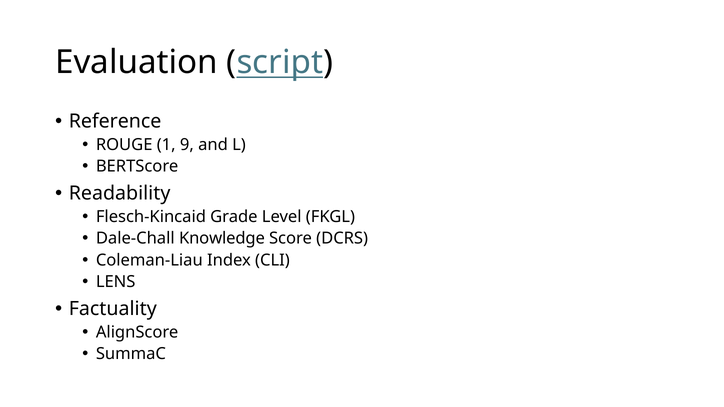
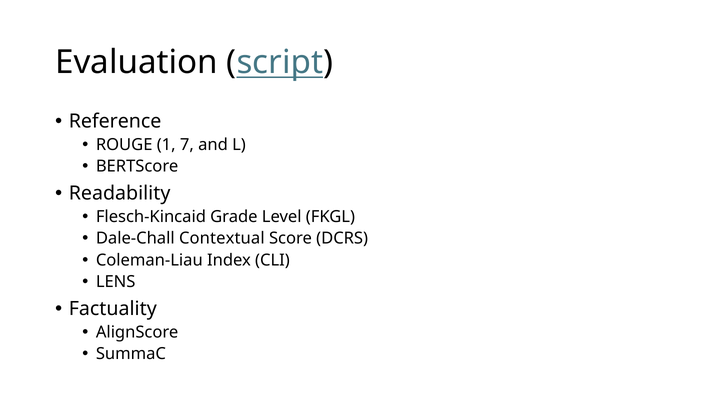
9: 9 -> 7 (187, 145)
Knowledge: Knowledge -> Contextual (222, 239)
